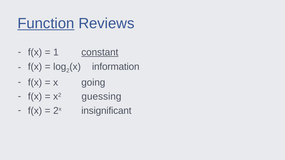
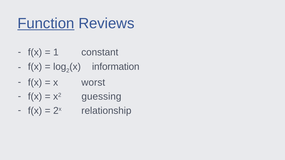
constant underline: present -> none (100, 52)
going: going -> worst (93, 83)
insignificant: insignificant -> relationship (106, 111)
